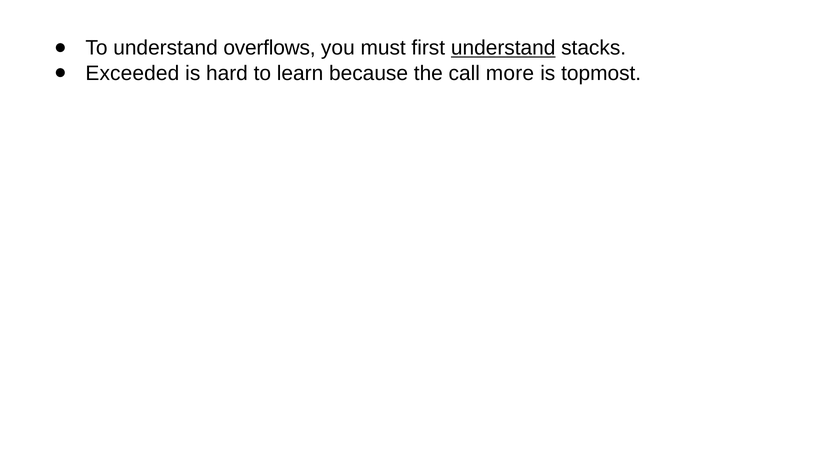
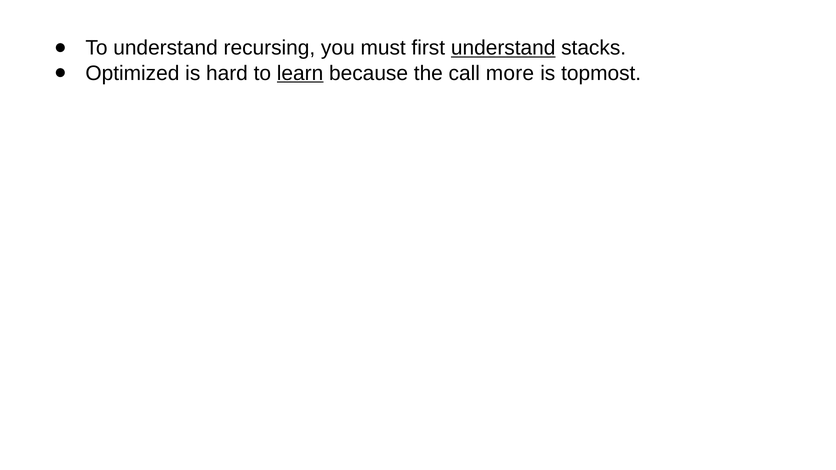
overflows: overflows -> recursing (269, 48)
Exceeded: Exceeded -> Optimized (132, 73)
learn underline: none -> present (300, 73)
